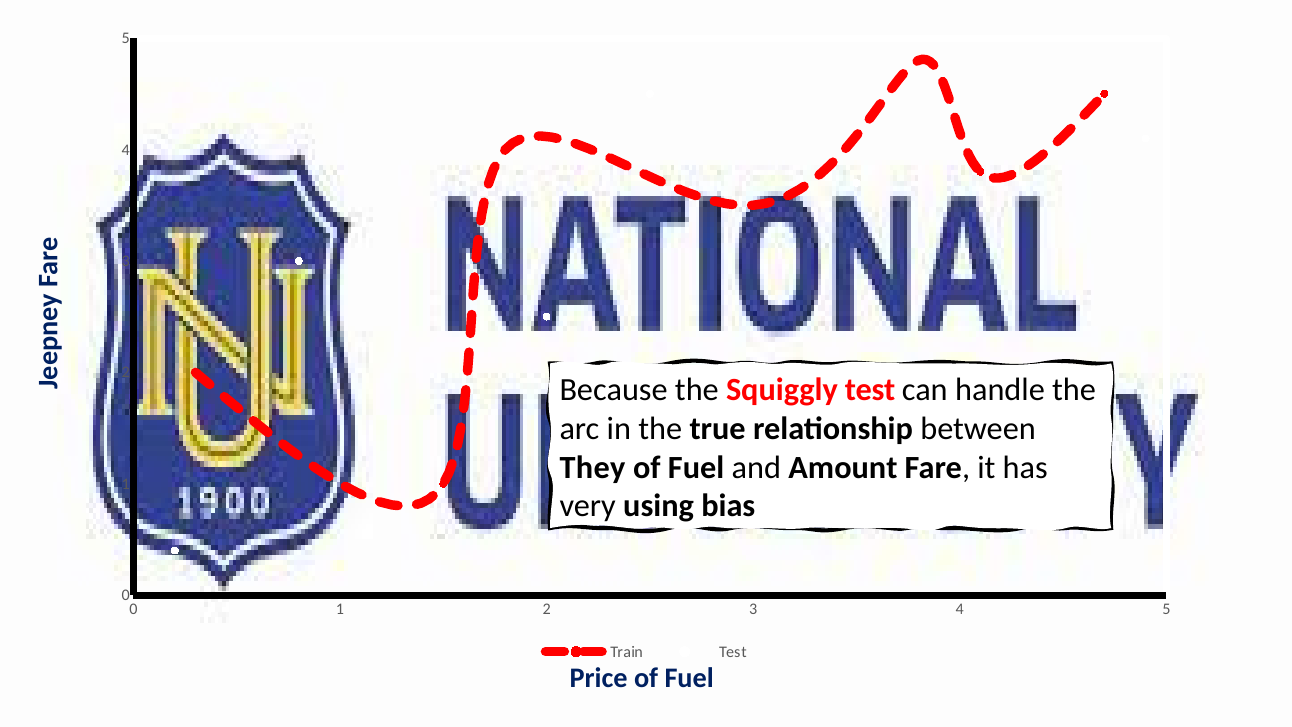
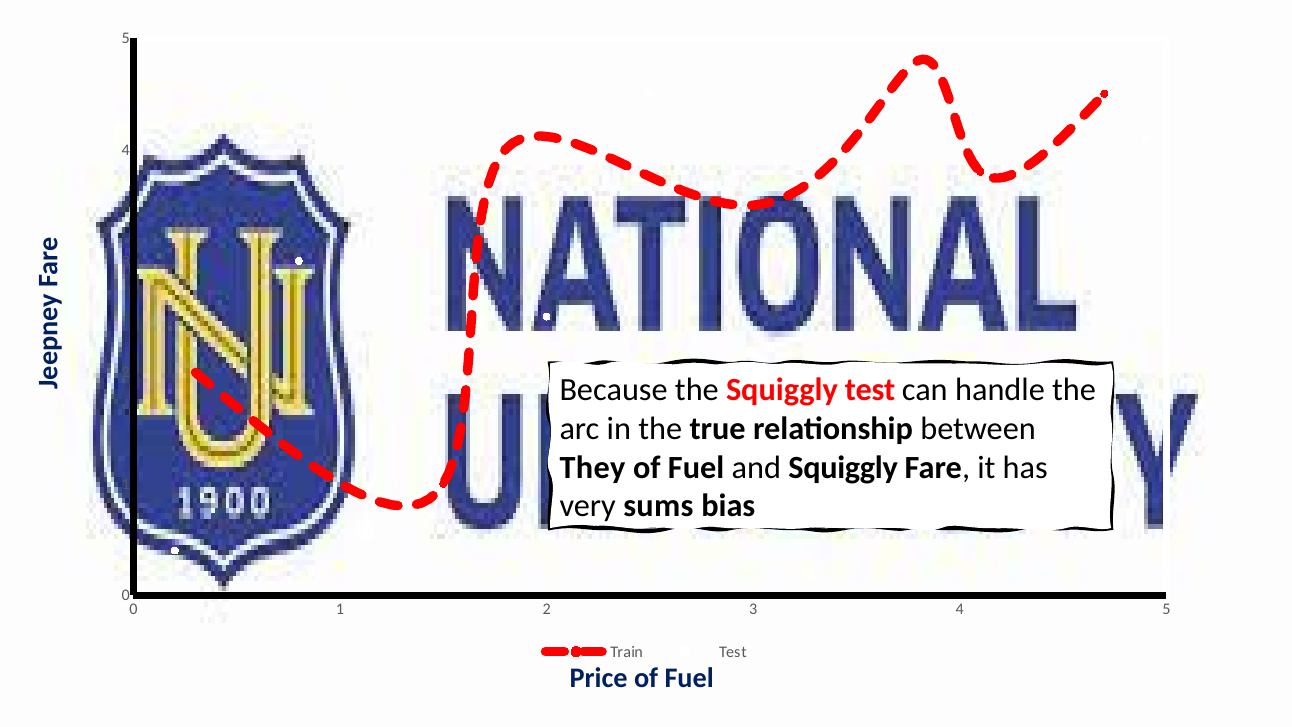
and Amount: Amount -> Squiggly (843, 467)
using: using -> sums (658, 506)
